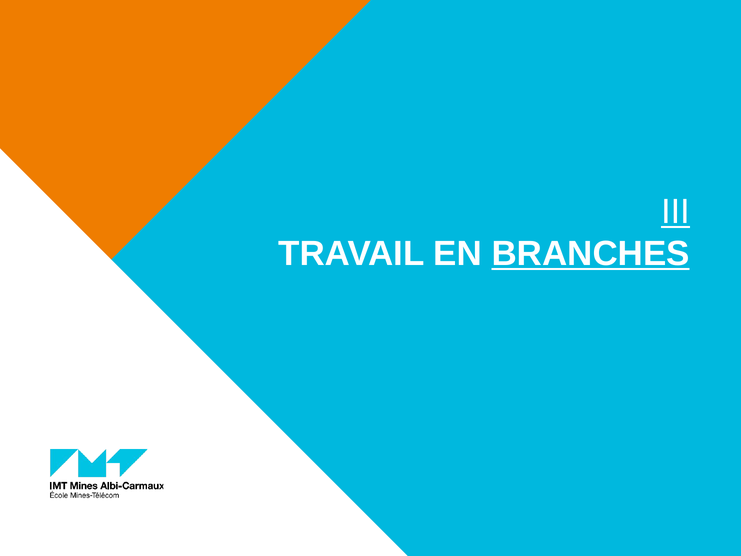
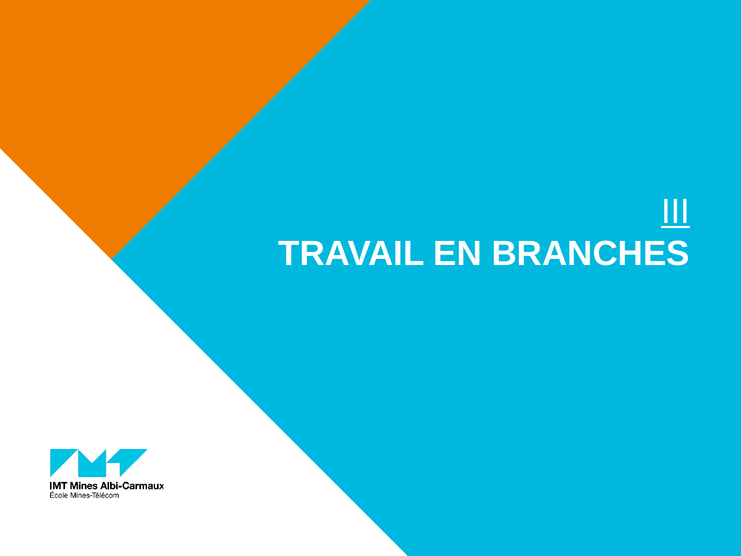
BRANCHES underline: present -> none (591, 254)
